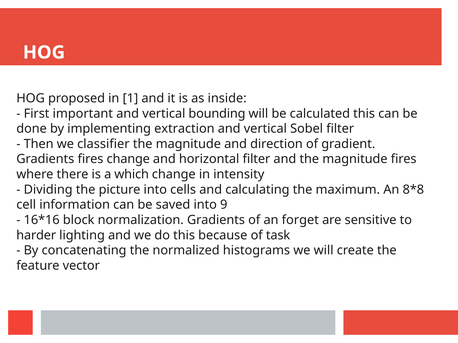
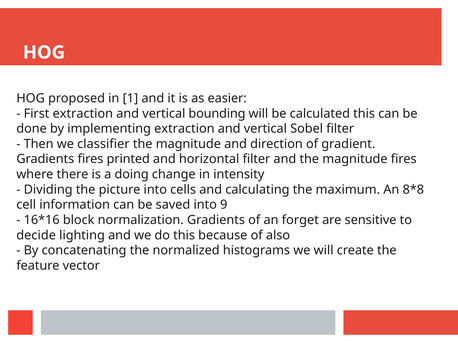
inside: inside -> easier (227, 98)
First important: important -> extraction (83, 114)
fires change: change -> printed (128, 159)
which: which -> doing (132, 175)
harder: harder -> decide (36, 235)
task: task -> also (278, 235)
